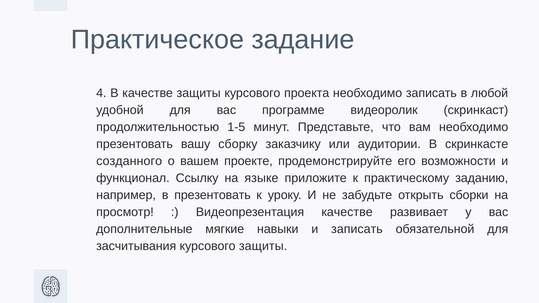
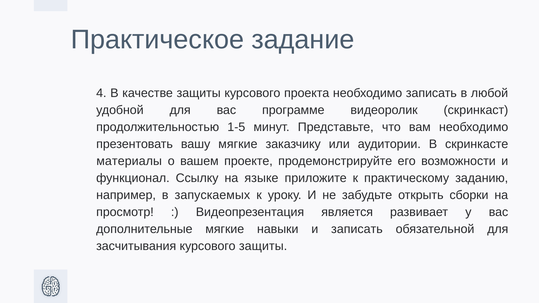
вашу сборку: сборку -> мягкие (238, 144)
созданного: созданного -> материалы (129, 161)
в презентовать: презентовать -> запускаемых (212, 195)
Видеопрезентация качестве: качестве -> является (347, 212)
